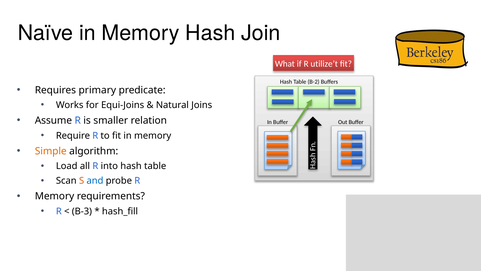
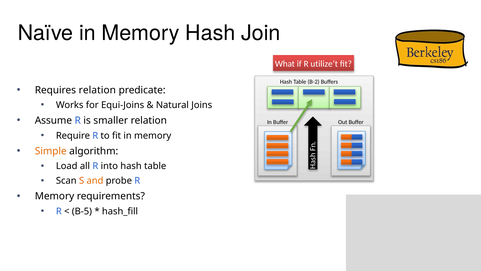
Requires primary: primary -> relation (97, 90)
and colour: blue -> orange (95, 181)
B-3: B-3 -> B-5 (82, 211)
